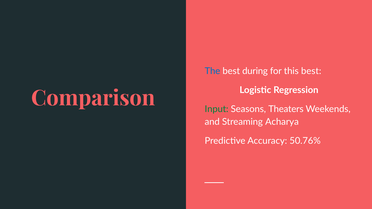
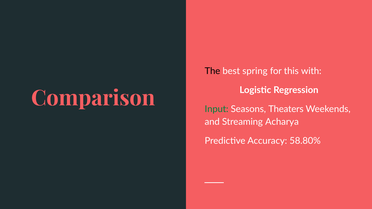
The colour: blue -> black (212, 71)
during: during -> spring (255, 71)
this best: best -> with (311, 71)
50.76%: 50.76% -> 58.80% (305, 141)
